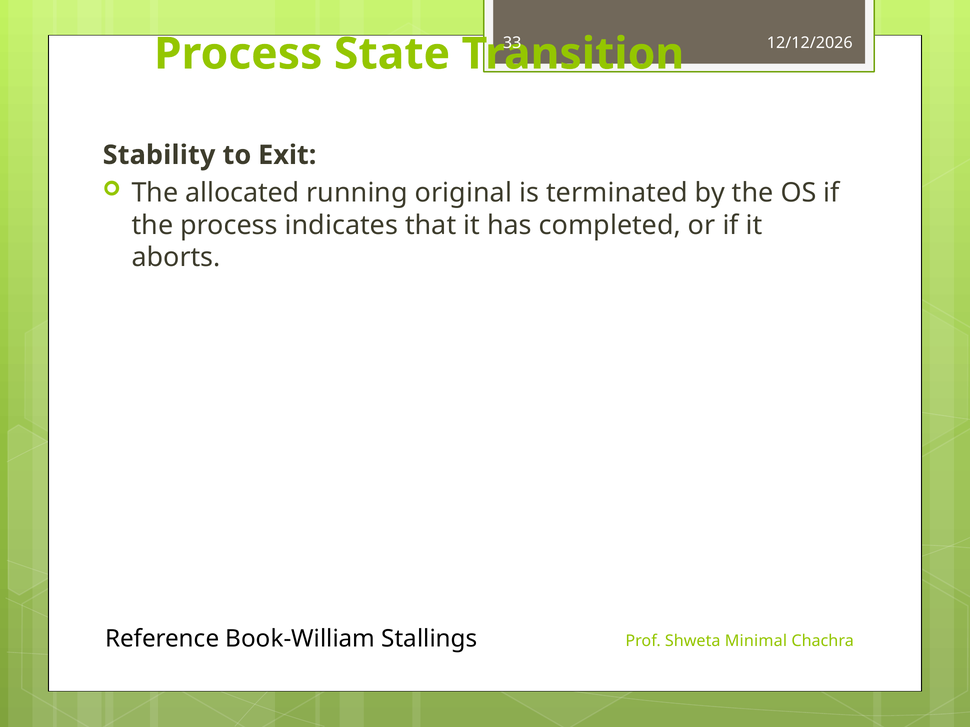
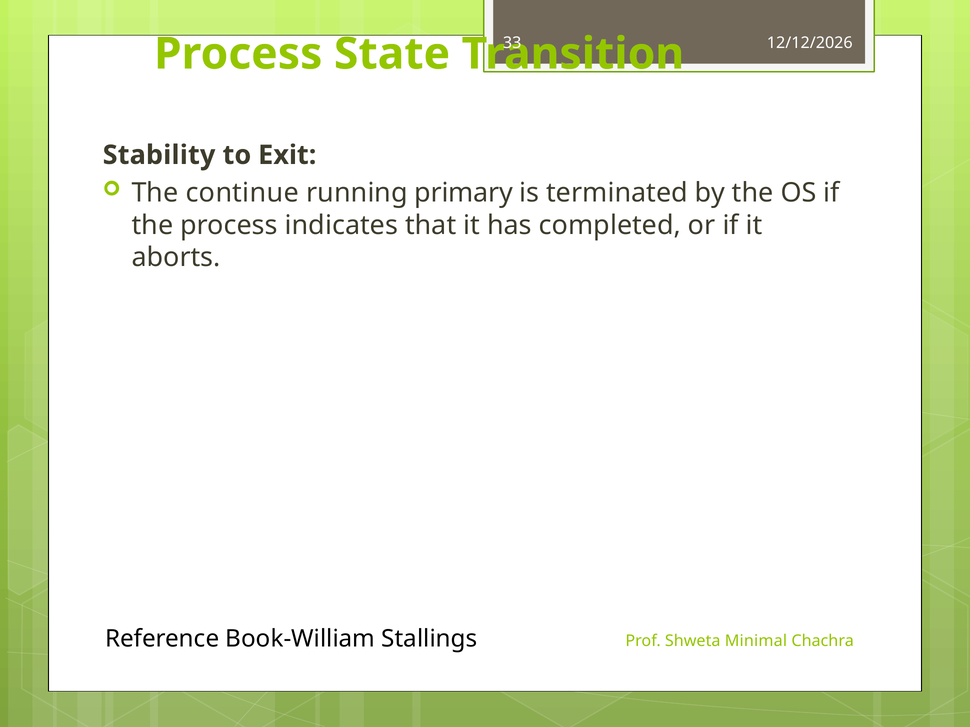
allocated: allocated -> continue (242, 193)
original: original -> primary (464, 193)
